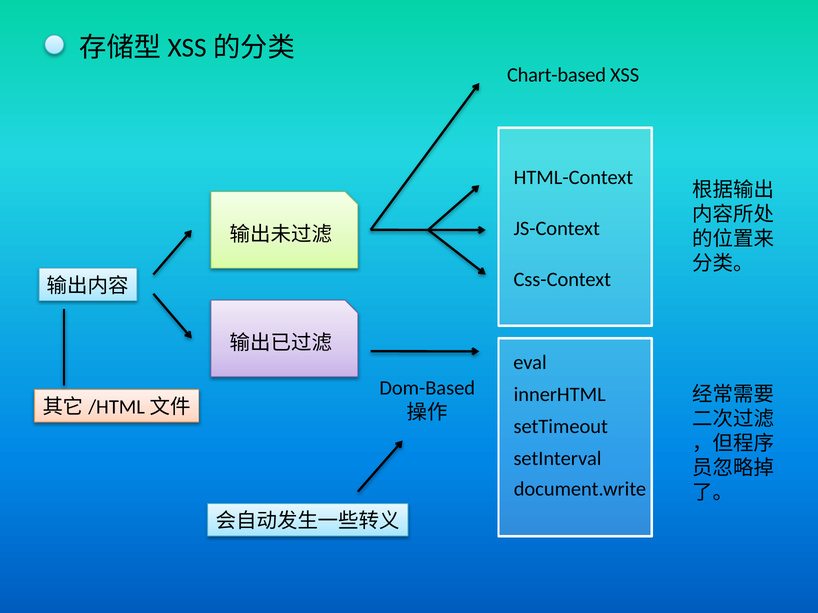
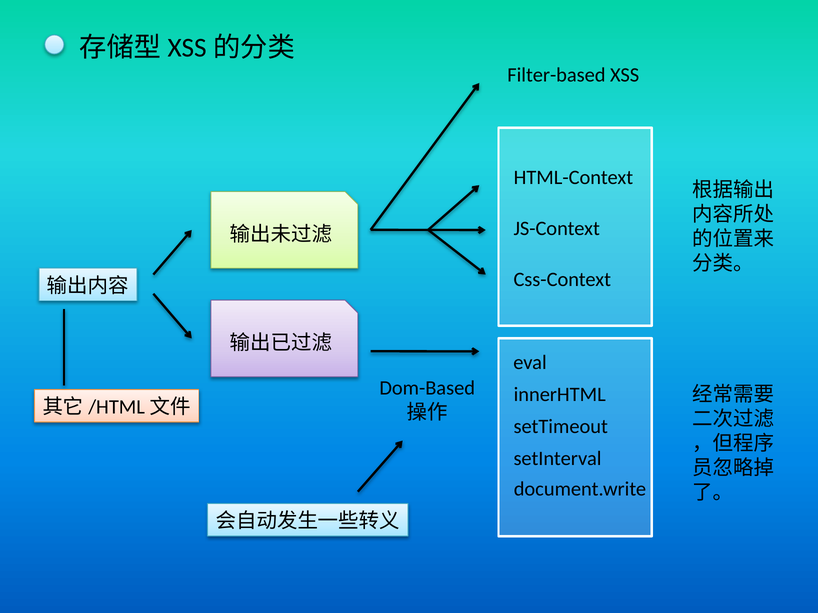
Chart-based: Chart-based -> Filter-based (556, 75)
